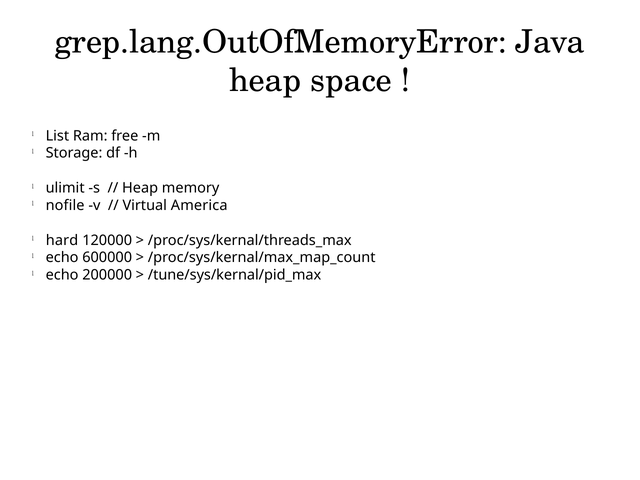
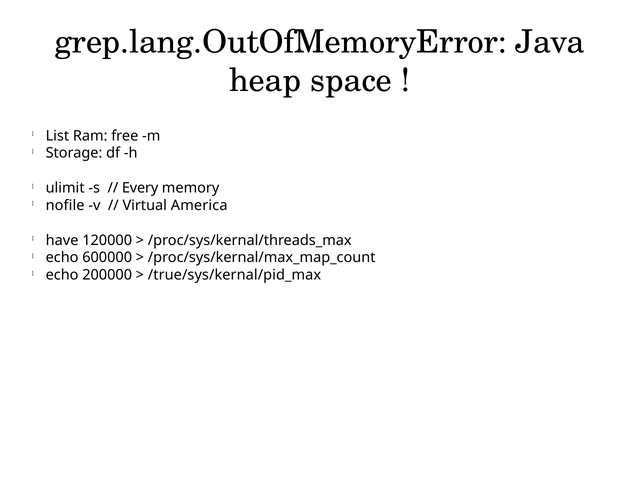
Heap: Heap -> Every (140, 188)
hard: hard -> have (62, 240)
/tune/sys/kernal/pid_max: /tune/sys/kernal/pid_max -> /true/sys/kernal/pid_max (234, 275)
